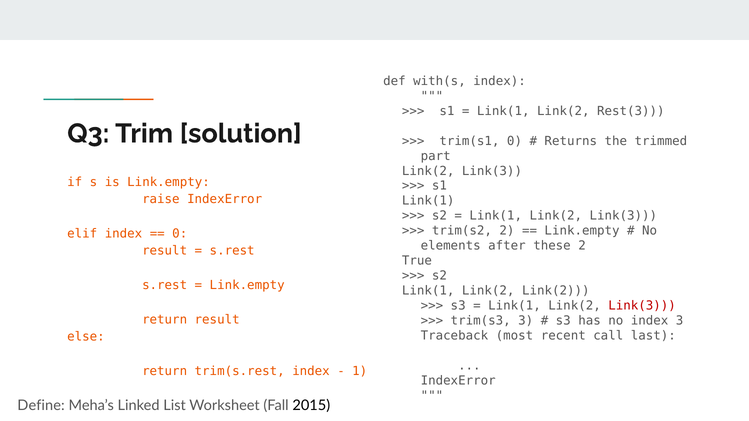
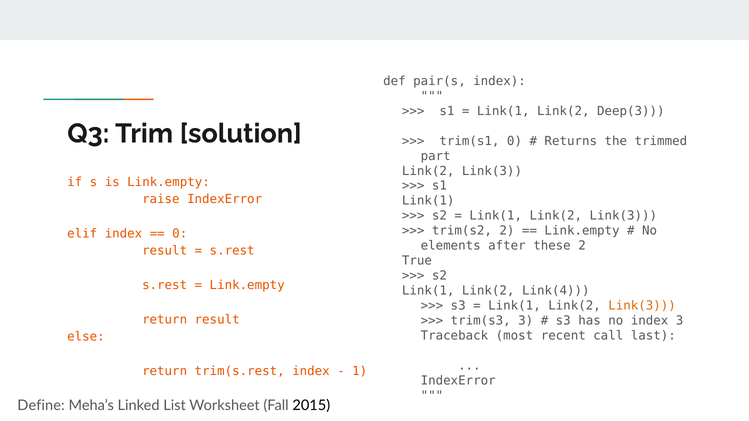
with(s: with(s -> pair(s (439, 81)
Rest(3: Rest(3 -> Deep(3 (631, 111)
Link(2 Link(2: Link(2 -> Link(4 (556, 291)
Link(3 colour: red -> orange (642, 306)
